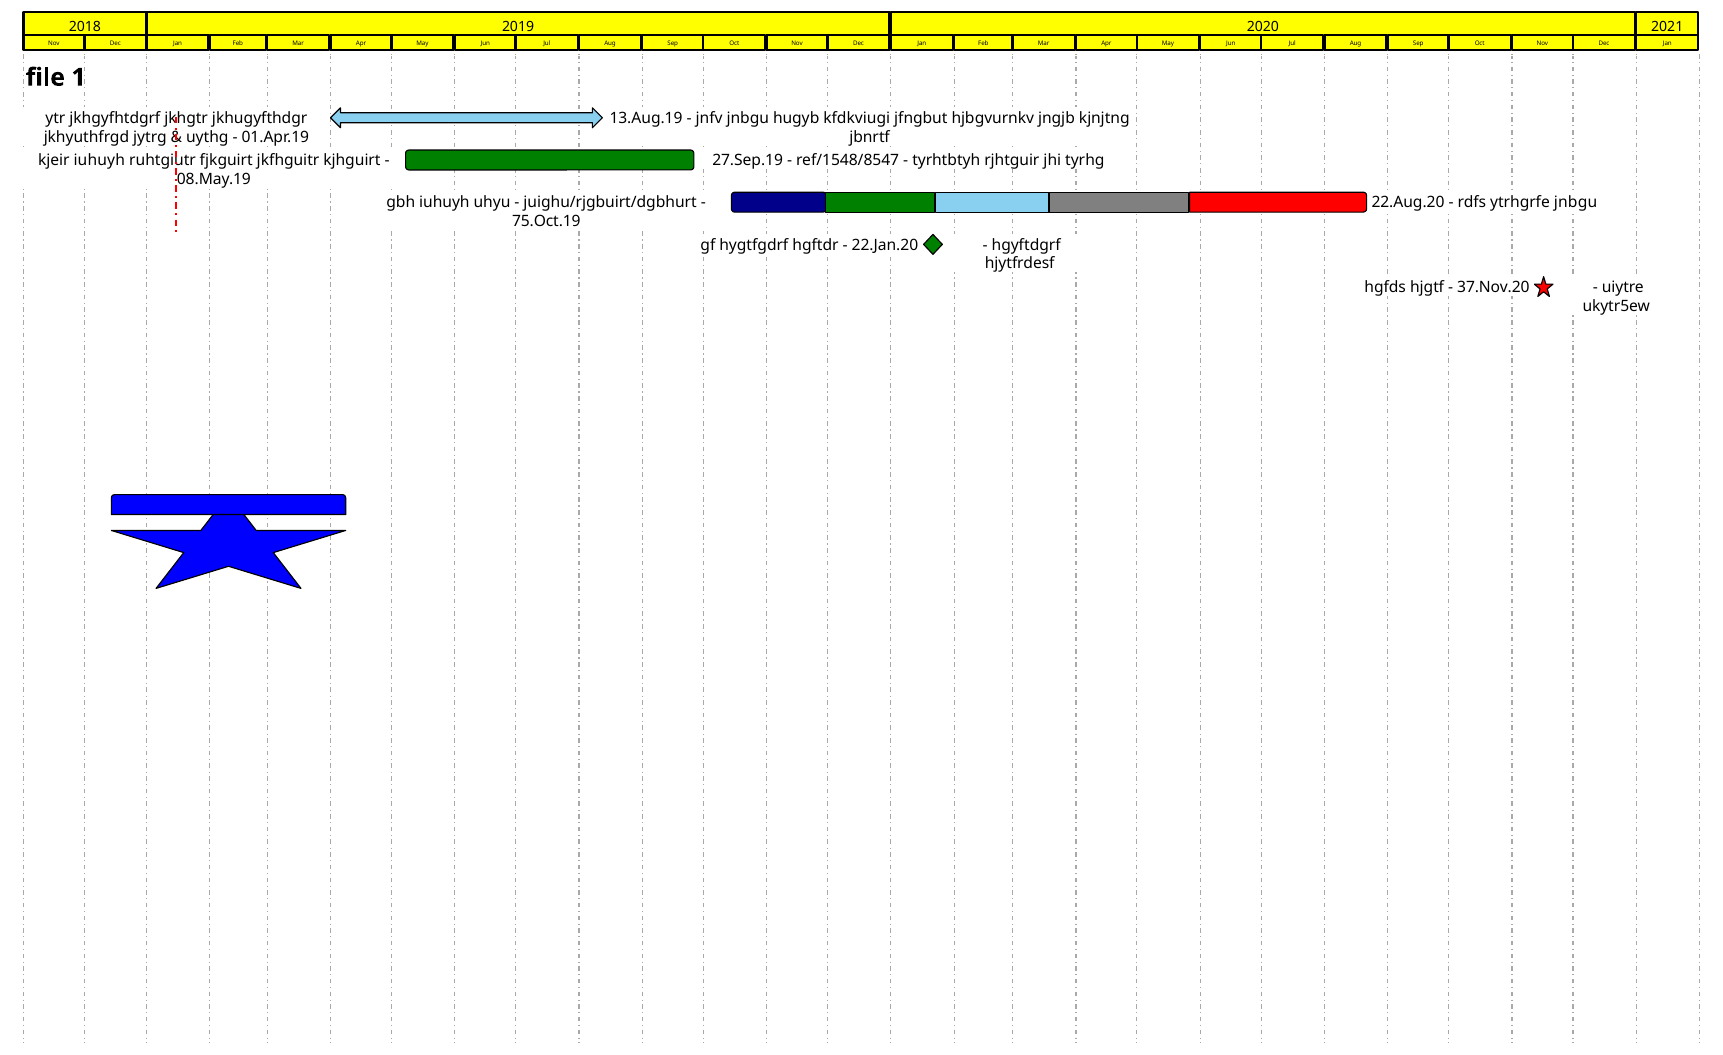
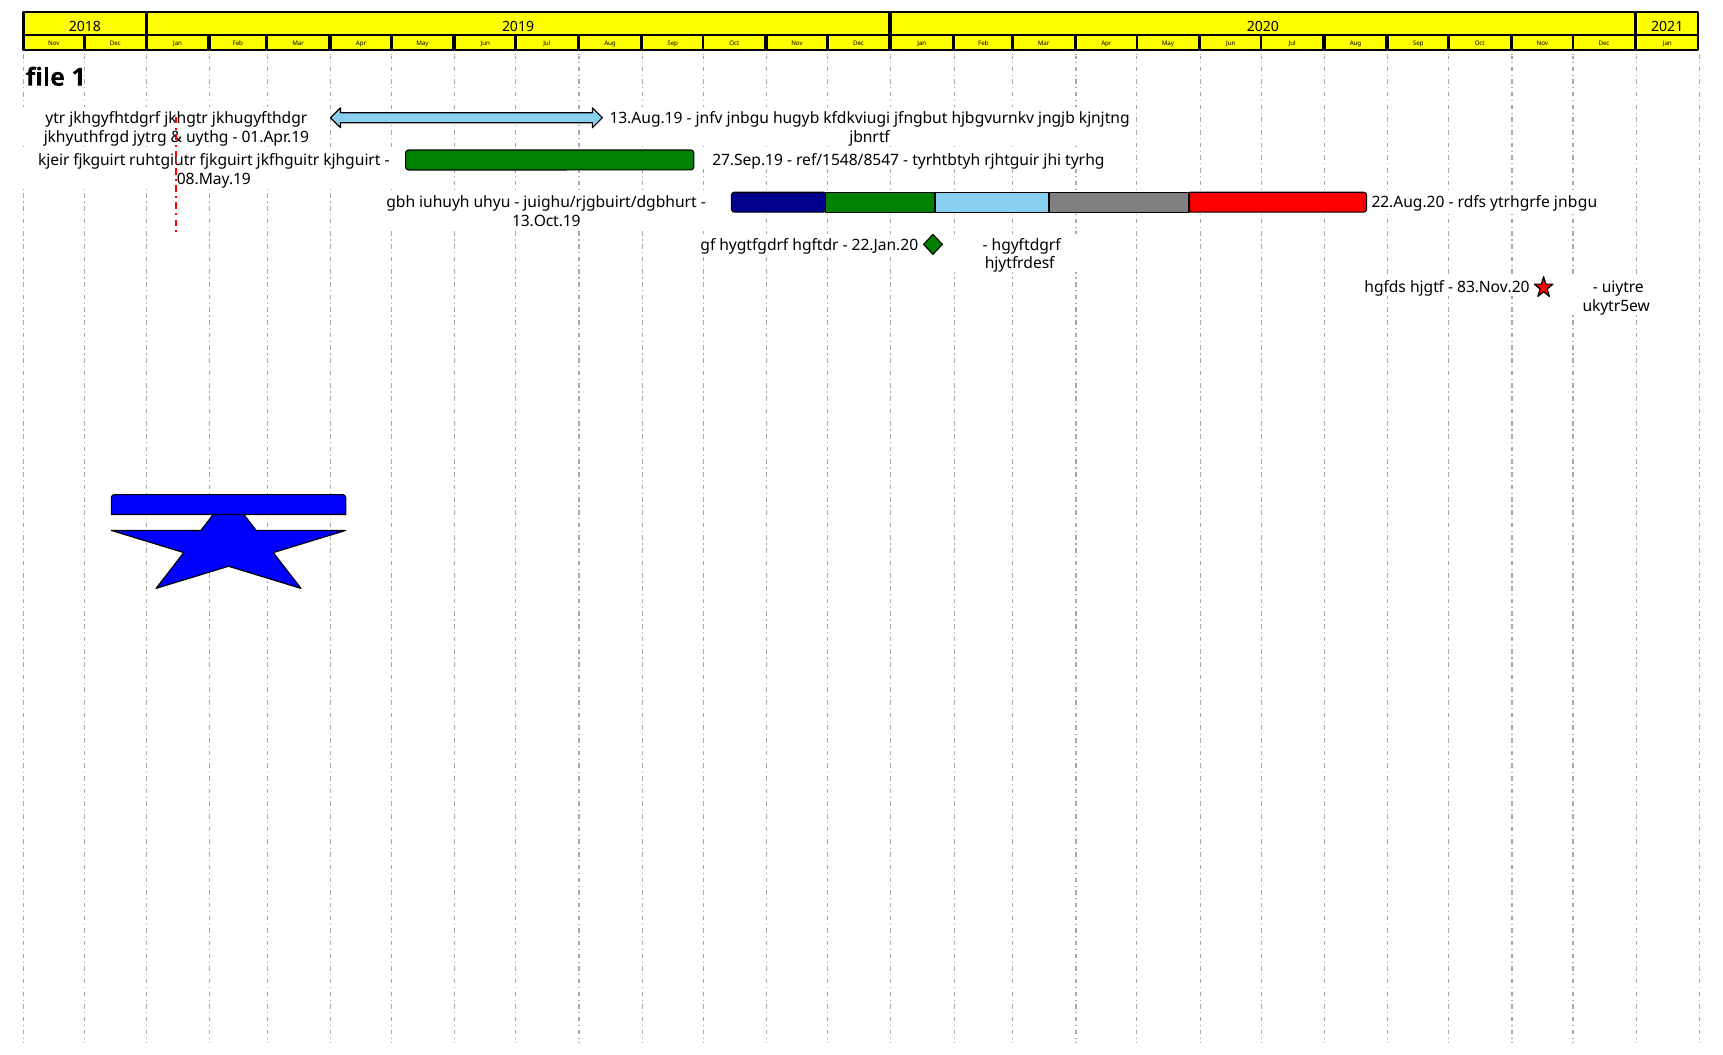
kjeir iuhuyh: iuhuyh -> fjkguirt (99, 160)
75.Oct.19: 75.Oct.19 -> 13.Oct.19 (546, 221)
37.Nov.20: 37.Nov.20 -> 83.Nov.20 (1493, 287)
